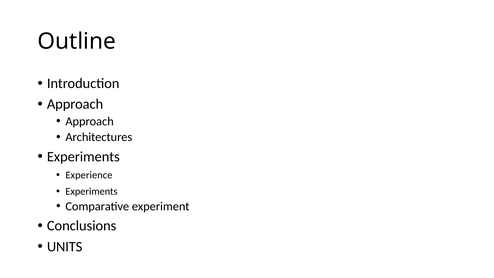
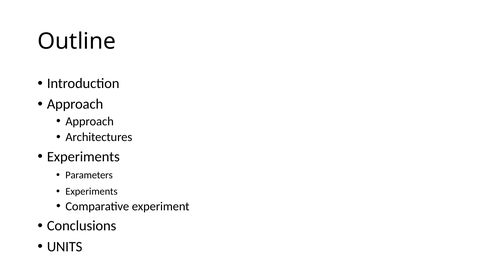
Experience: Experience -> Parameters (89, 175)
